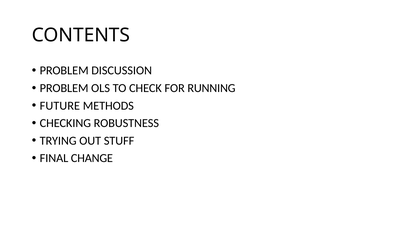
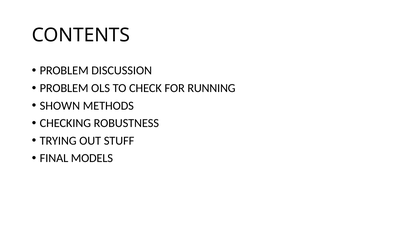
FUTURE: FUTURE -> SHOWN (60, 106)
CHANGE: CHANGE -> MODELS (92, 158)
